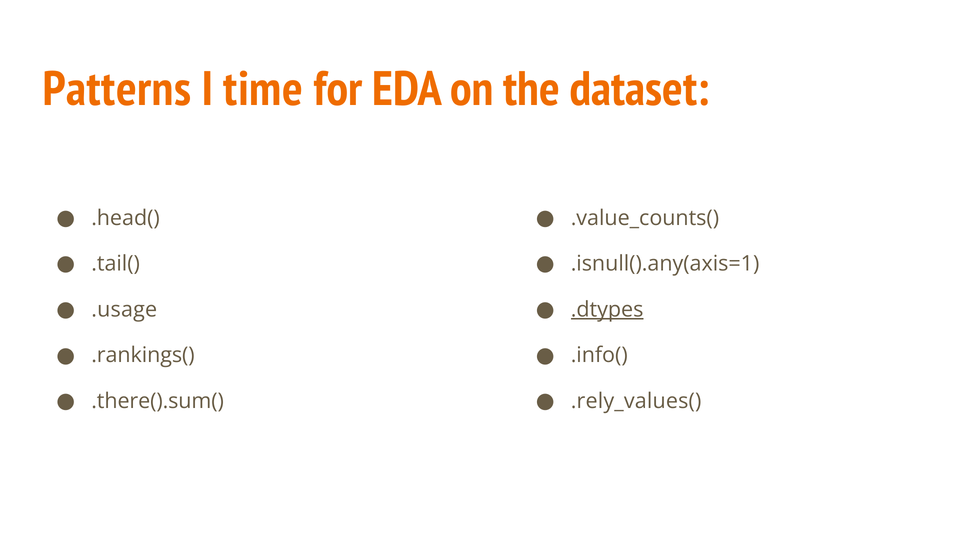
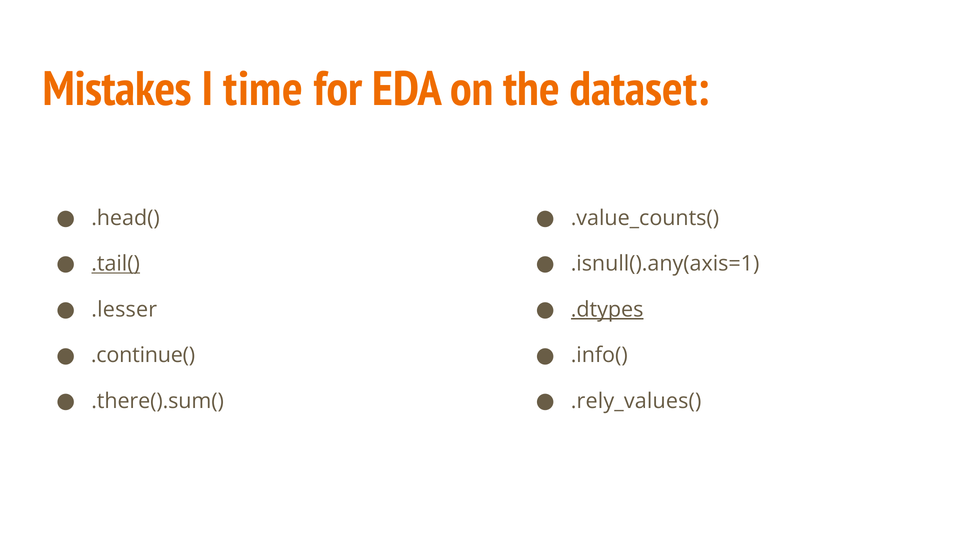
Patterns: Patterns -> Mistakes (117, 89)
.tail( underline: none -> present (116, 264)
.usage: .usage -> .lesser (124, 310)
.rankings(: .rankings( -> .continue( (143, 356)
